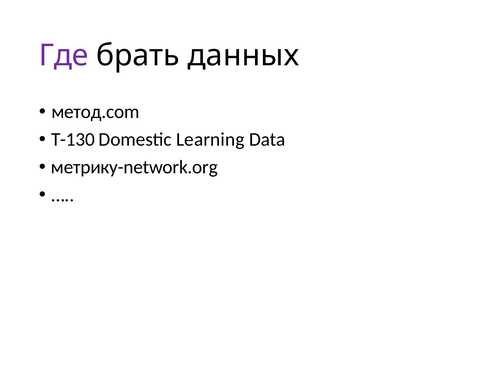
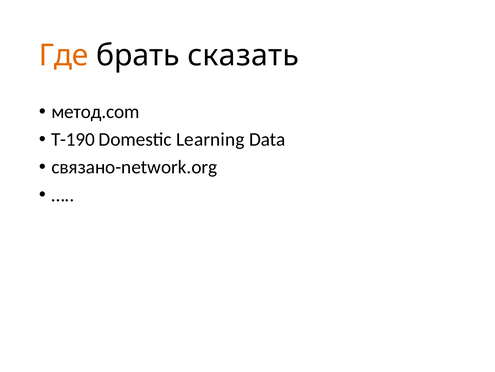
Где colour: purple -> orange (64, 55)
данных: данных -> сказать (243, 55)
T-130: T-130 -> T-190 (73, 139)
метрику-network.org: метрику-network.org -> связано-network.org (134, 167)
